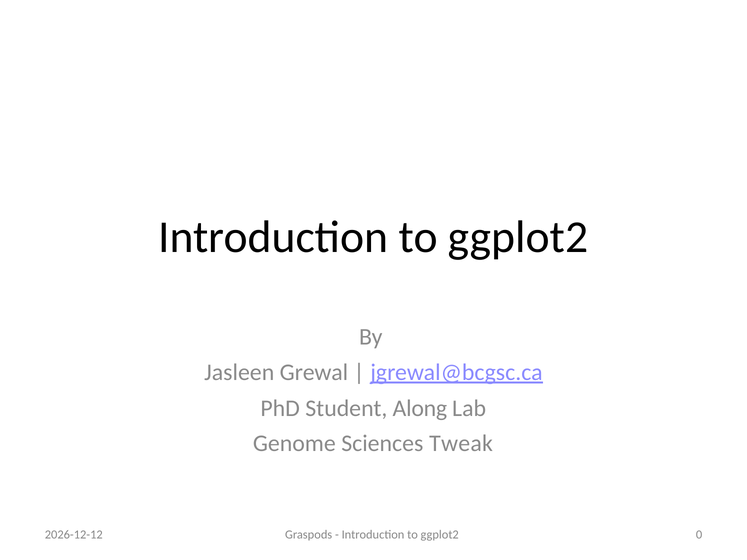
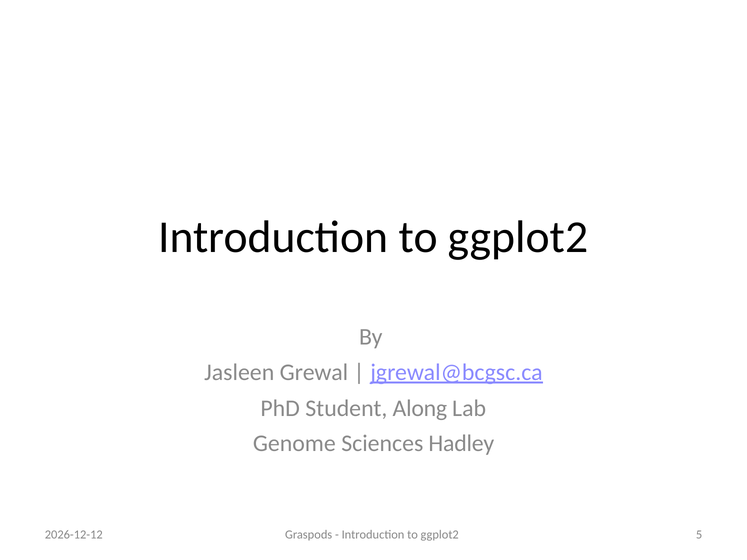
Tweak: Tweak -> Hadley (461, 444)
0: 0 -> 5 (699, 535)
